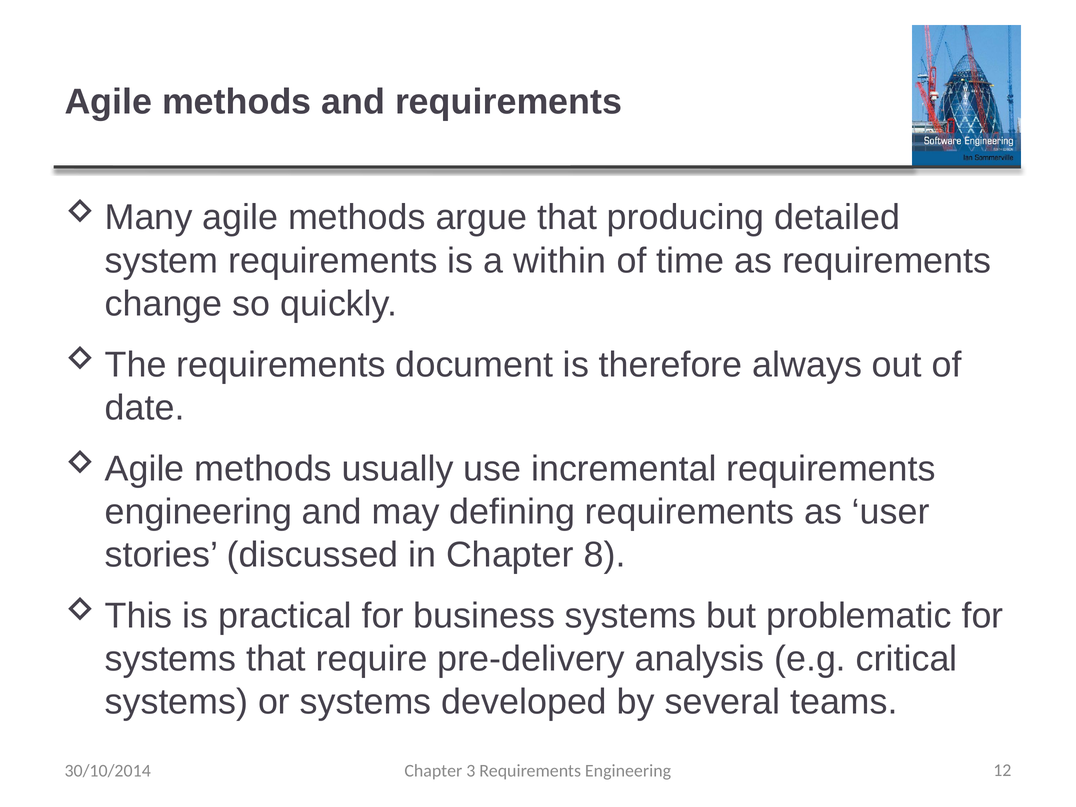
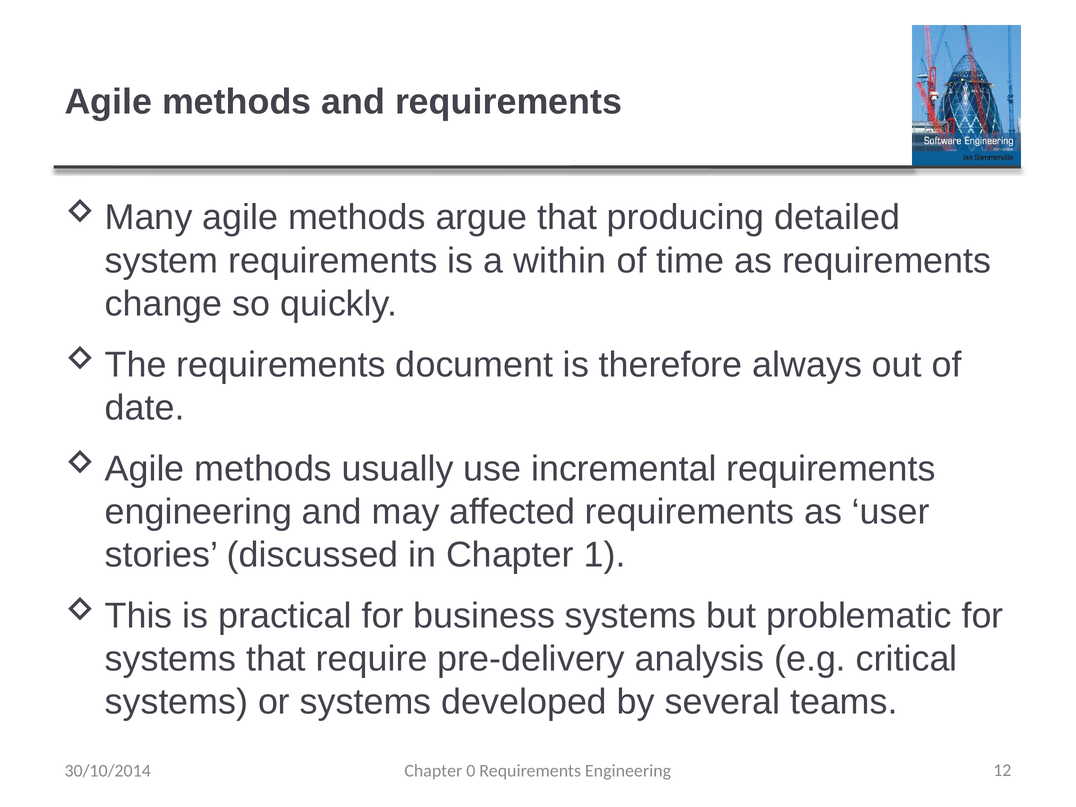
defining: defining -> affected (512, 512)
8: 8 -> 1 (605, 555)
3: 3 -> 0 (471, 771)
